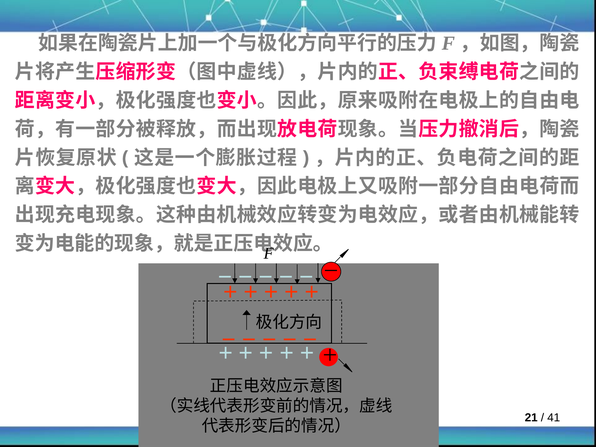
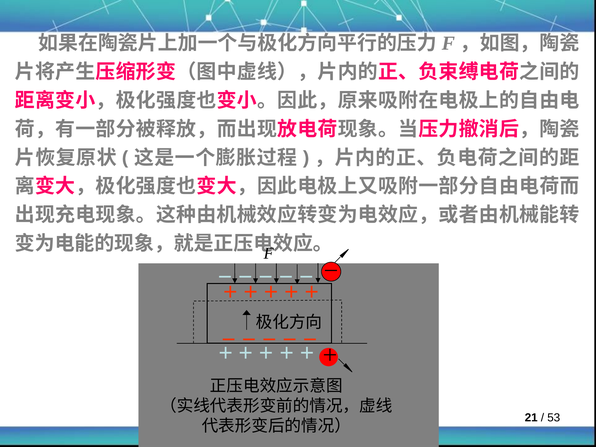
41: 41 -> 53 (554, 418)
